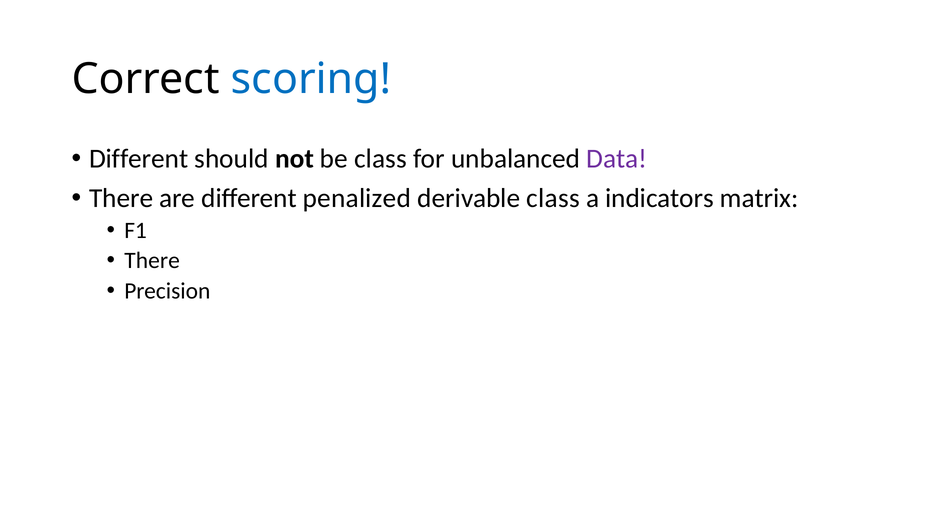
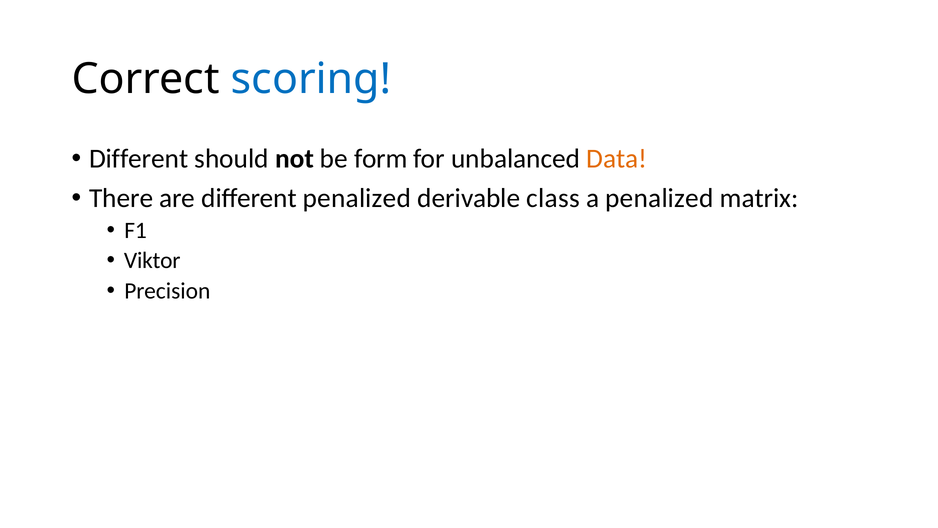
be class: class -> form (381, 159)
Data colour: purple -> orange (617, 159)
a indicators: indicators -> penalized (659, 198)
There: There -> Viktor (152, 260)
